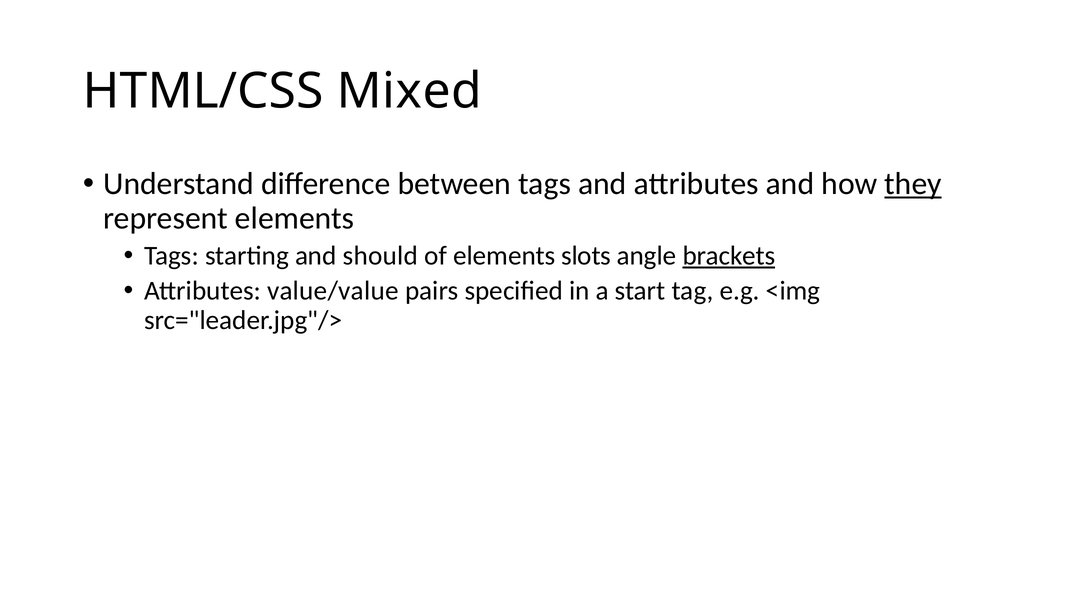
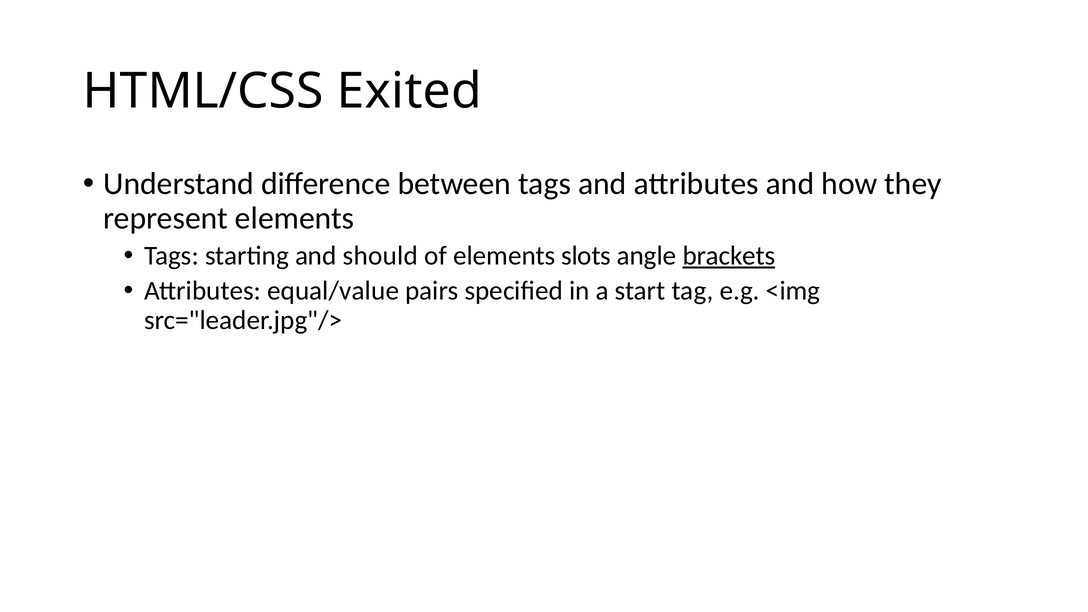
Mixed: Mixed -> Exited (409, 91)
they underline: present -> none (913, 184)
value/value: value/value -> equal/value (333, 291)
